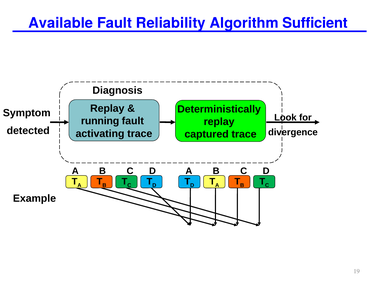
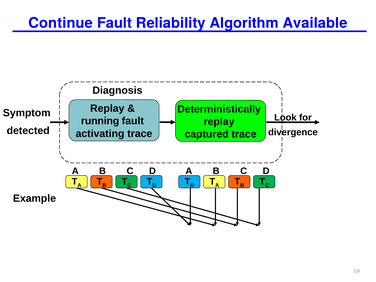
Available: Available -> Continue (61, 23)
Sufficient: Sufficient -> Available (315, 23)
